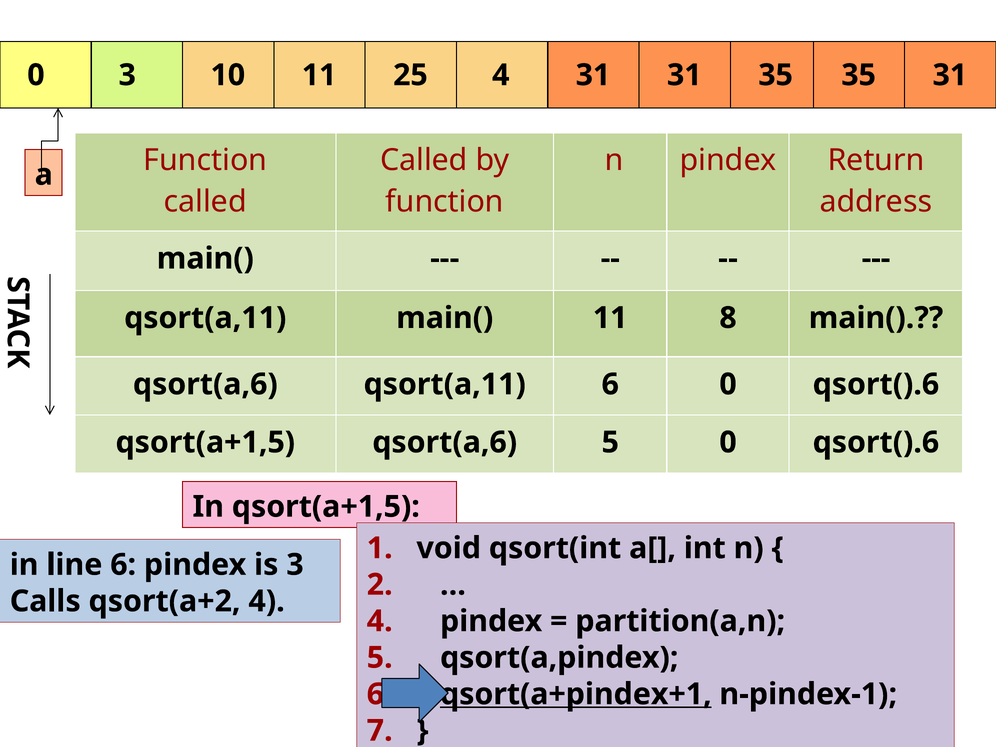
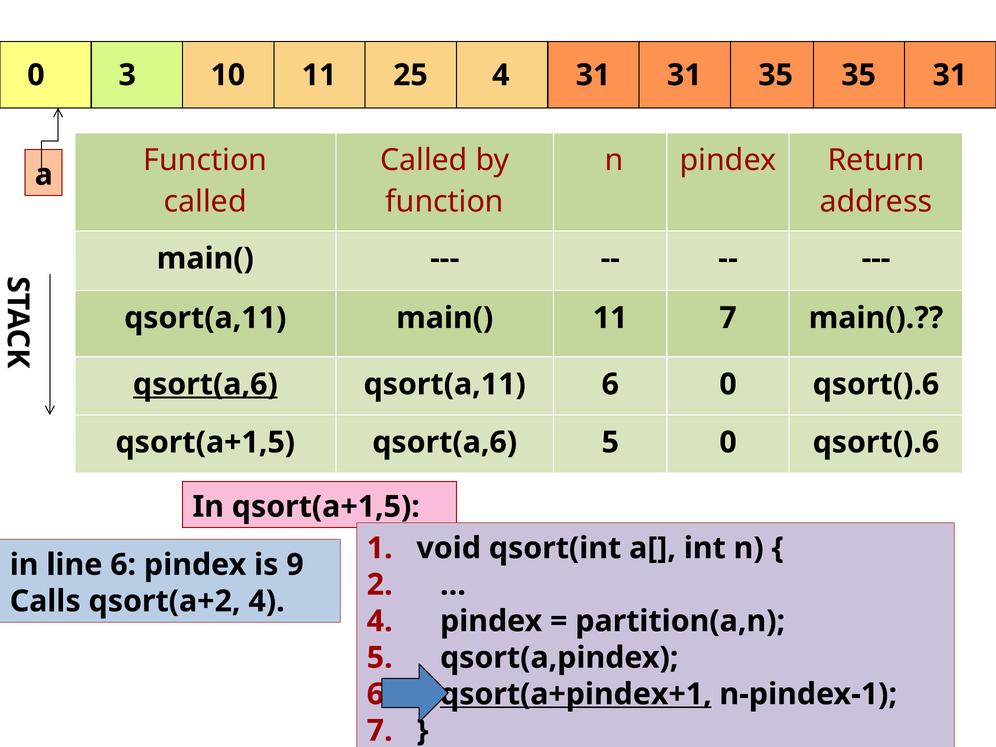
11 8: 8 -> 7 (728, 318)
qsort(a,6 underline: none -> present (205, 384)
is 3: 3 -> 9 (295, 565)
